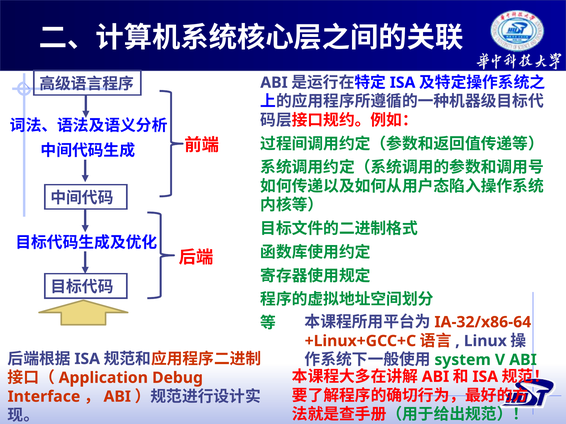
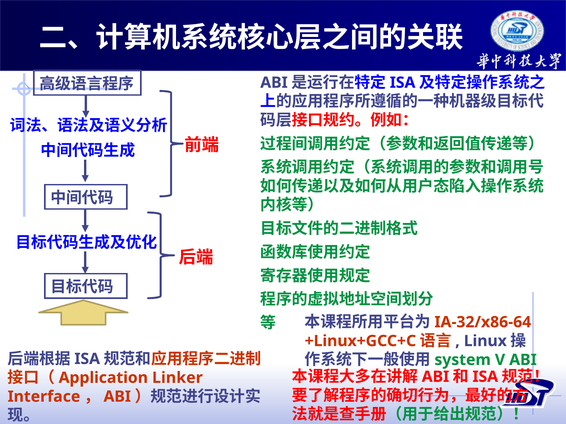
Debug: Debug -> Linker (177, 378)
